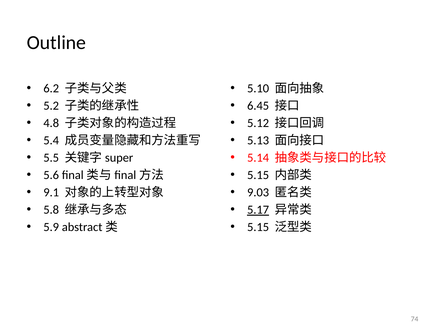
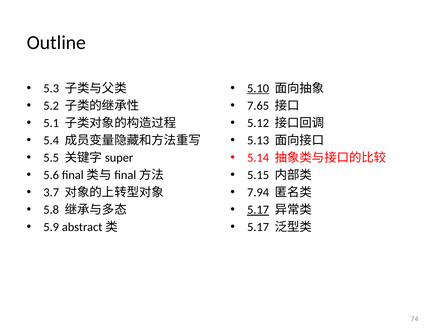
6.2: 6.2 -> 5.3 (51, 88)
5.10 underline: none -> present (258, 88)
6.45: 6.45 -> 7.65 (258, 106)
4.8: 4.8 -> 5.1 (51, 123)
9.1: 9.1 -> 3.7 (51, 192)
9.03: 9.03 -> 7.94 (258, 192)
5.15: 5.15 -> 5.17 (258, 227)
